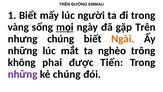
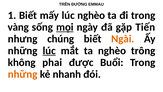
lúc người: người -> nghèo (91, 15)
gặp Trên: Trên -> Tiến (145, 27)
lúc underline: none -> present (49, 50)
Tiến: Tiến -> Buổi (112, 62)
những colour: purple -> orange (23, 74)
kẻ chúng: chúng -> nhanh (67, 74)
